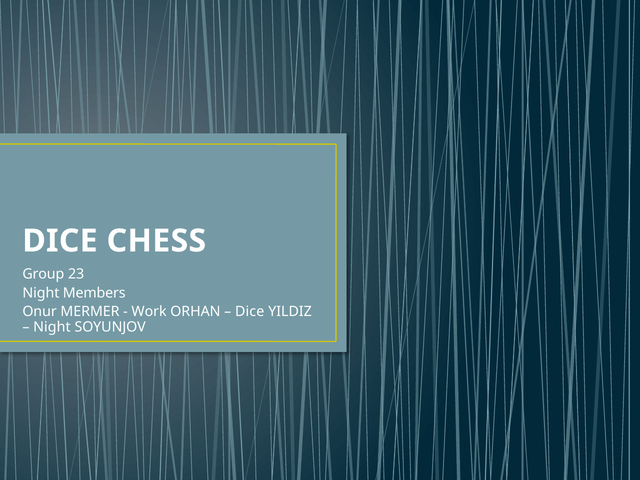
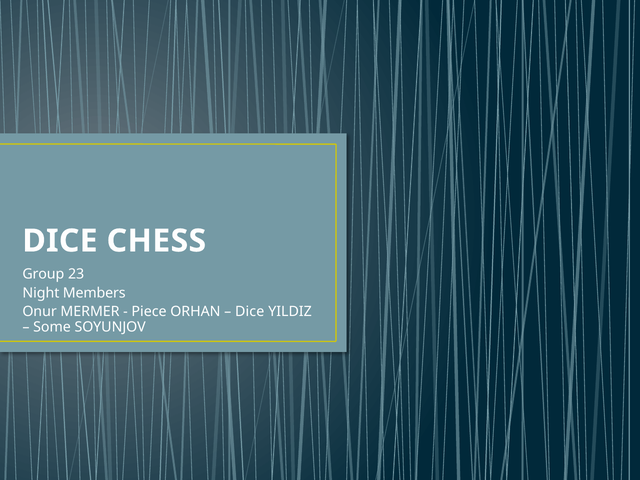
Work: Work -> Piece (149, 312)
Night: Night -> Some (52, 327)
